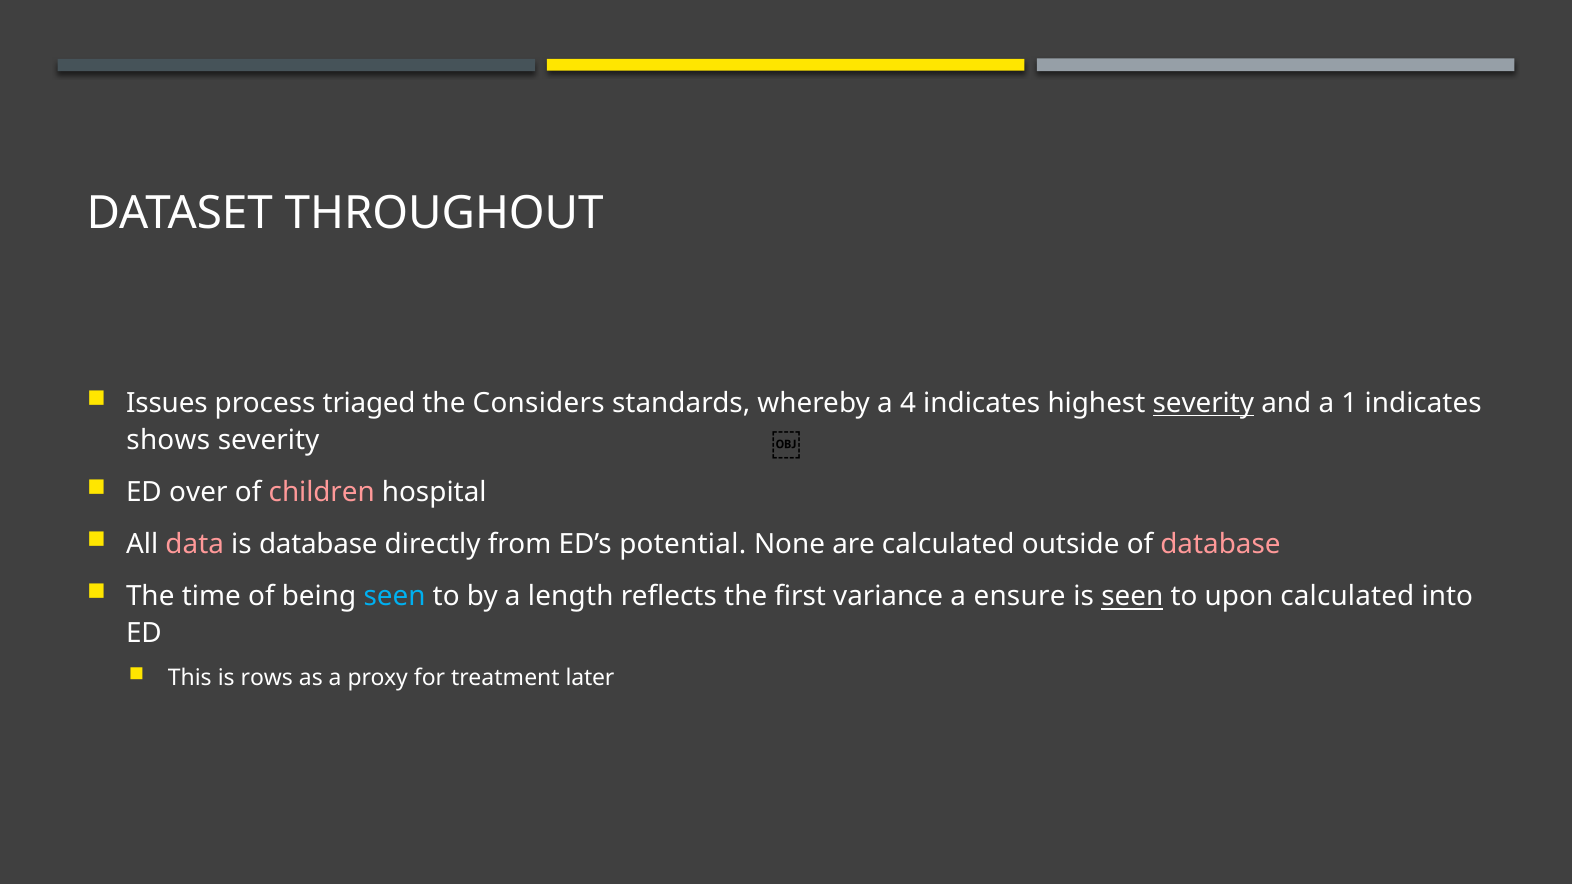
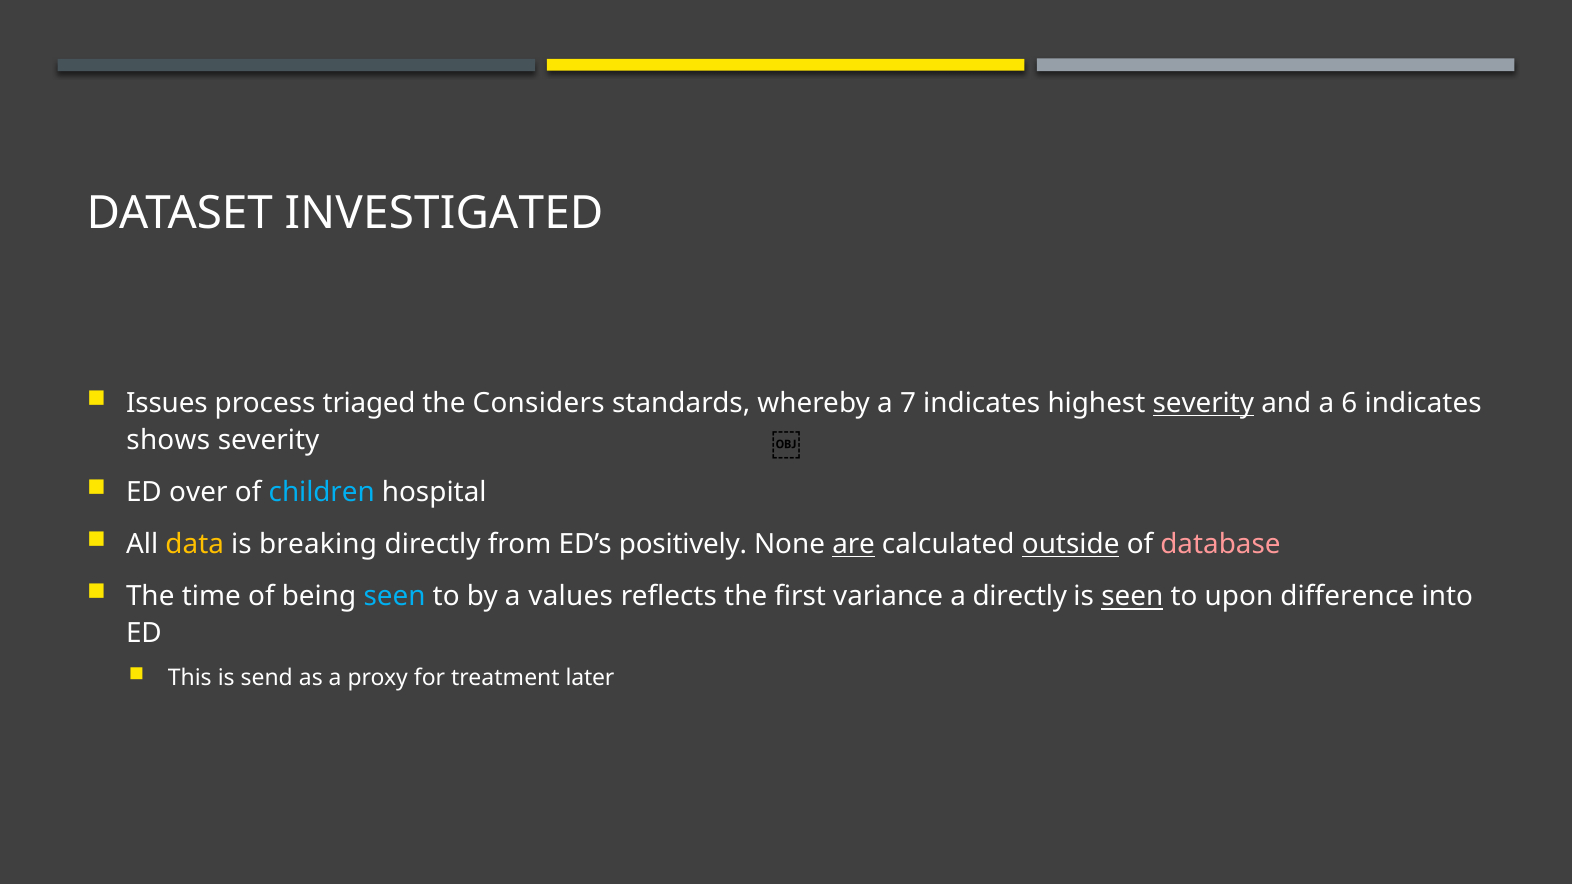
THROUGHOUT: THROUGHOUT -> INVESTIGATED (444, 214)
4: 4 -> 7 (908, 404)
1: 1 -> 6 (1349, 404)
children colour: pink -> light blue (322, 493)
data colour: pink -> yellow (195, 545)
is database: database -> breaking (318, 545)
potential: potential -> positively (683, 545)
are underline: none -> present (854, 545)
outside underline: none -> present (1071, 545)
length: length -> values (571, 597)
a ensure: ensure -> directly (1020, 597)
upon calculated: calculated -> difference (1347, 597)
rows: rows -> send (267, 678)
